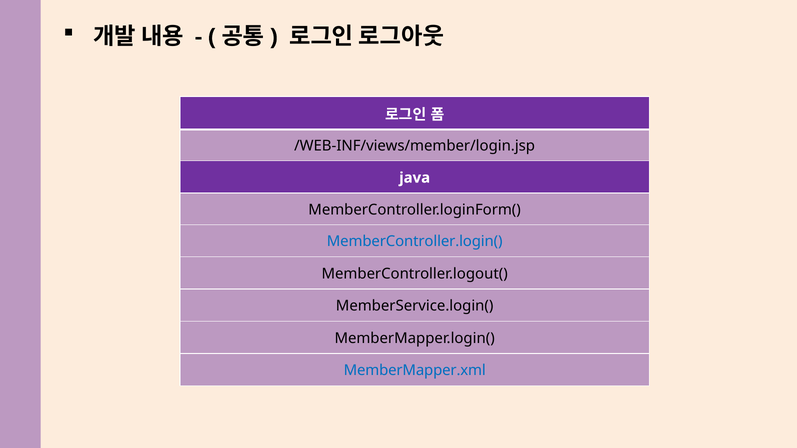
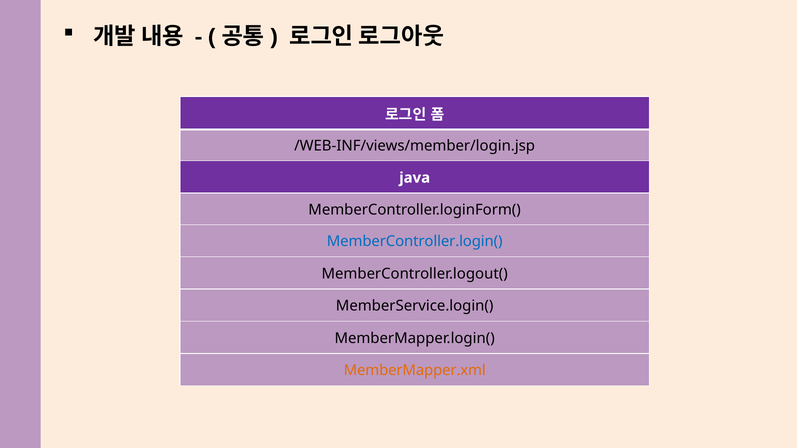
MemberMapper.xml colour: blue -> orange (415, 371)
